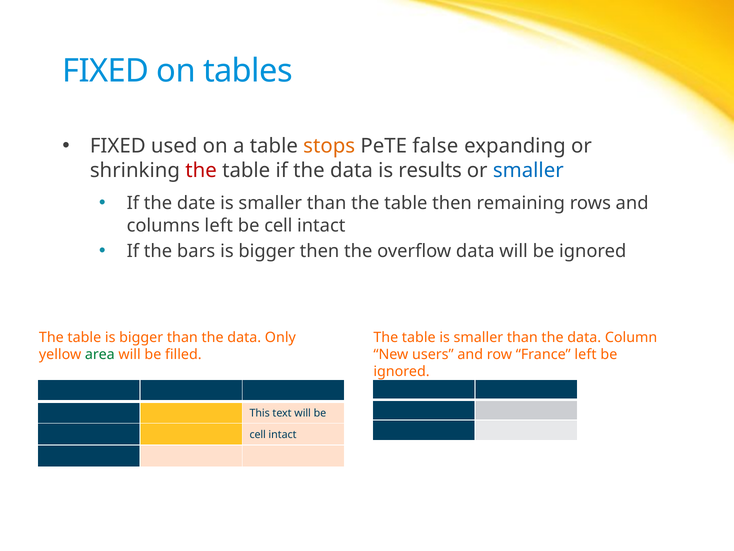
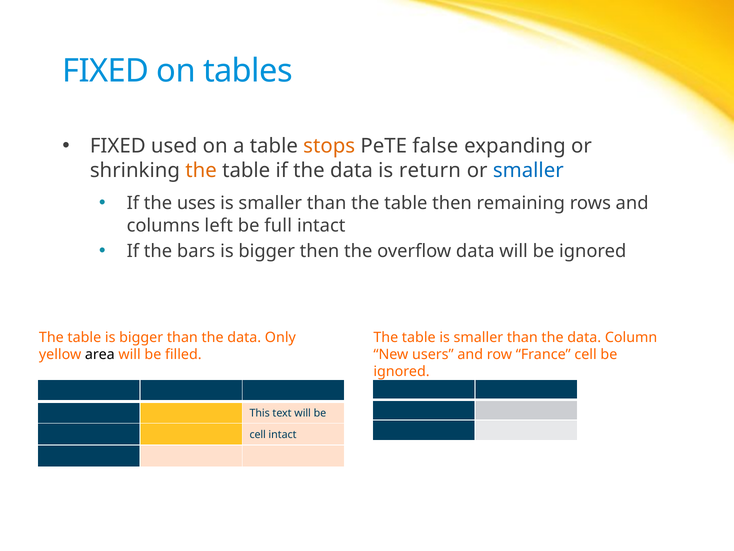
the colour: red -> orange (201, 170)
results: results -> return (430, 170)
date: date -> uses (196, 203)
cell: cell -> full (278, 225)
area colour: green -> black (100, 354)
France left: left -> cell (586, 354)
